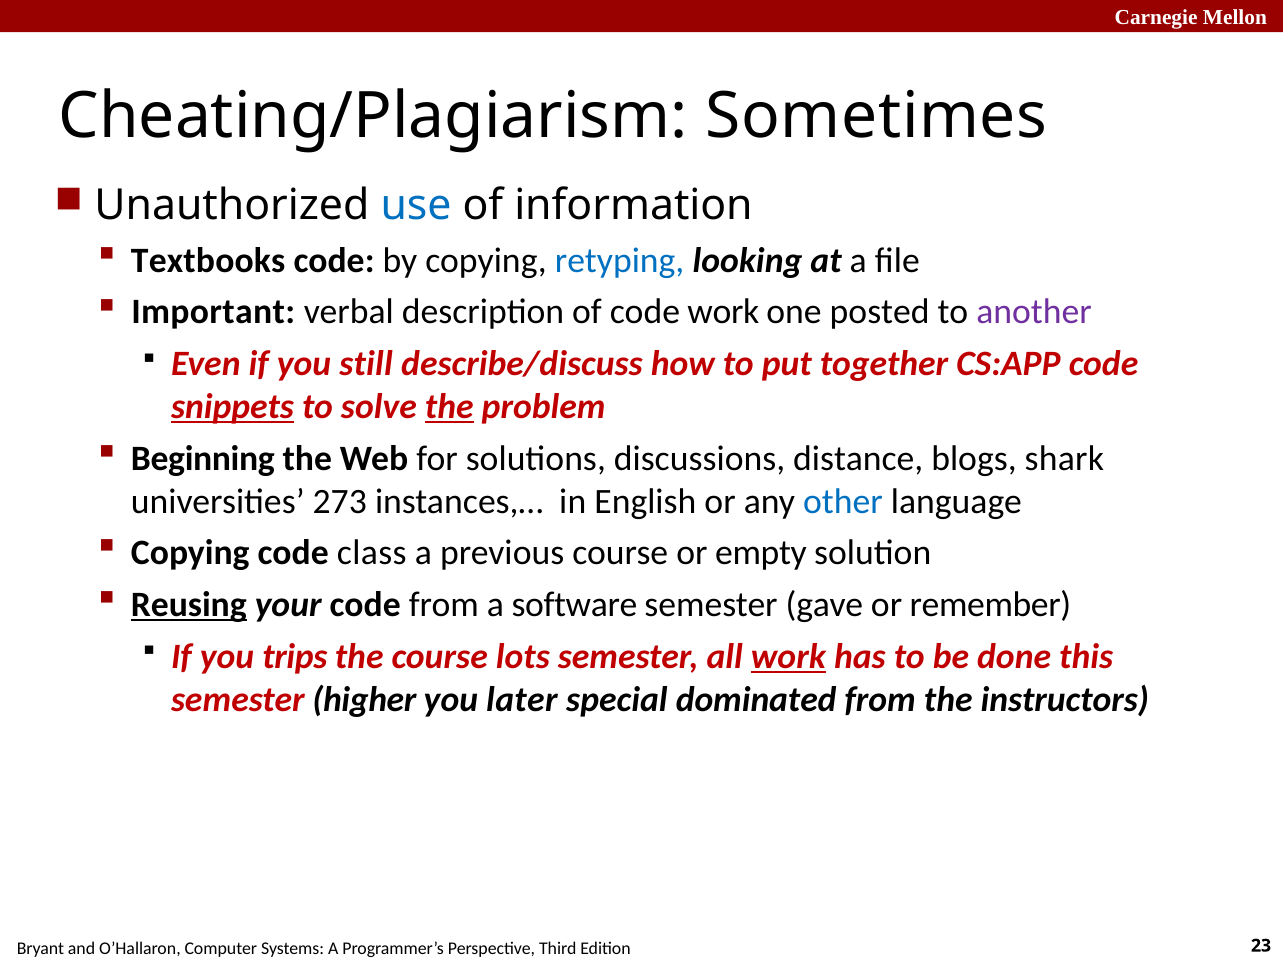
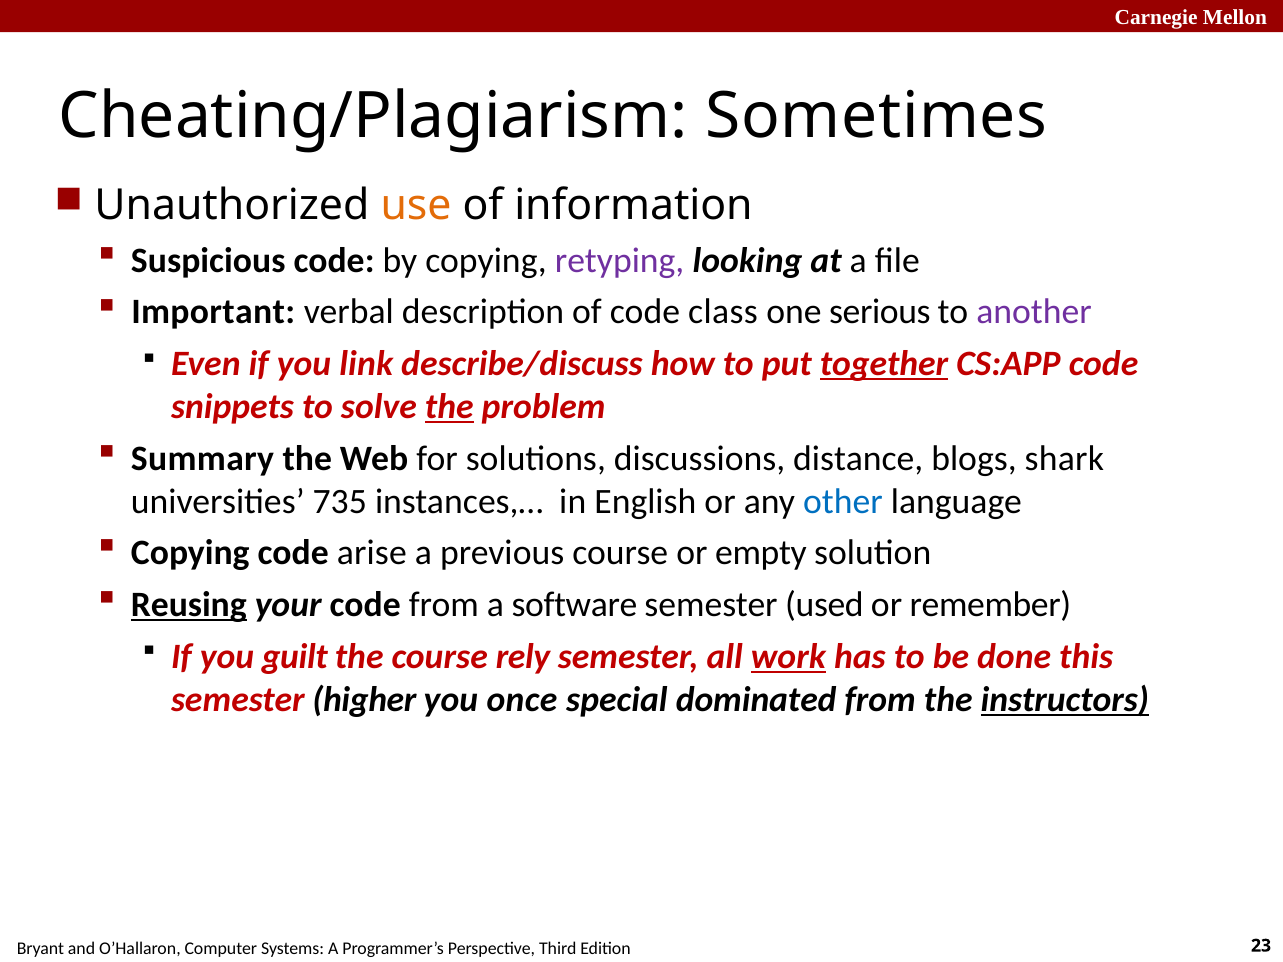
use colour: blue -> orange (416, 205)
Textbooks: Textbooks -> Suspicious (208, 261)
retyping colour: blue -> purple (620, 261)
code work: work -> class (723, 312)
posted: posted -> serious (880, 312)
still: still -> link (366, 364)
together underline: none -> present (884, 364)
snippets underline: present -> none (233, 407)
Beginning: Beginning -> Summary (203, 459)
273: 273 -> 735 (340, 501)
class: class -> arise (372, 553)
gave: gave -> used (824, 605)
trips: trips -> guilt (295, 657)
lots: lots -> rely (523, 657)
later: later -> once (522, 699)
instructors underline: none -> present (1065, 699)
